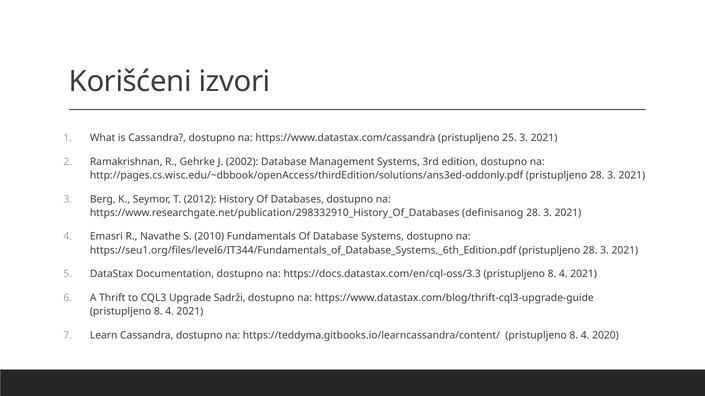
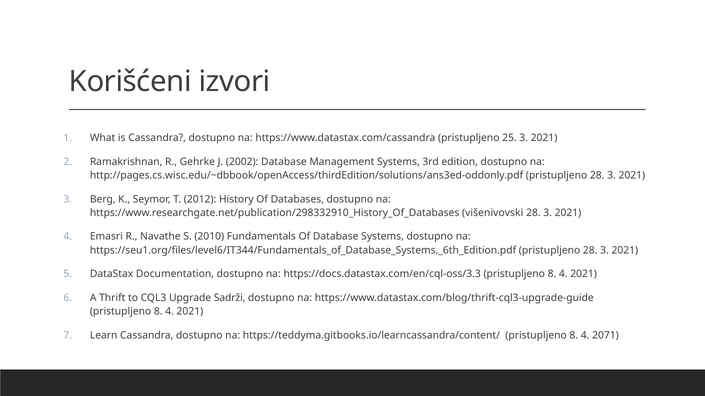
definisanog: definisanog -> višenivovski (493, 213)
2020: 2020 -> 2071 (605, 336)
